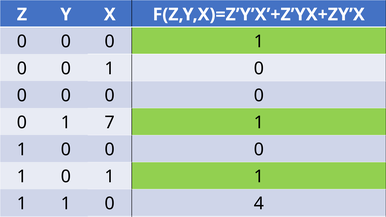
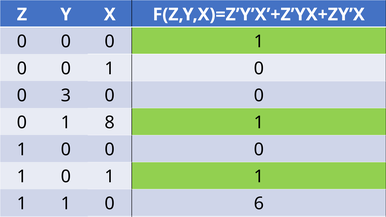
0: 0 -> 3 (66, 96)
7: 7 -> 8 (110, 123)
4: 4 -> 6 (259, 204)
